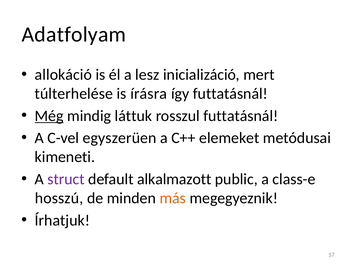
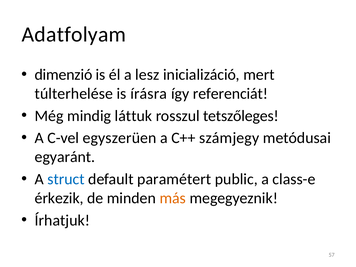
allokáció: allokáció -> dimenzió (63, 75)
így futtatásnál: futtatásnál -> referenciát (230, 94)
Még underline: present -> none (49, 116)
rosszul futtatásnál: futtatásnál -> tetszőleges (241, 116)
elemeket: elemeket -> számjegy (229, 138)
kimeneti: kimeneti -> egyaránt (65, 157)
struct colour: purple -> blue (66, 179)
alkalmazott: alkalmazott -> paramétert (174, 179)
hosszú: hosszú -> érkezik (59, 198)
